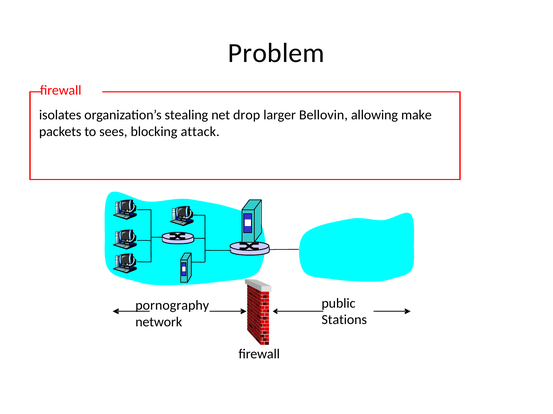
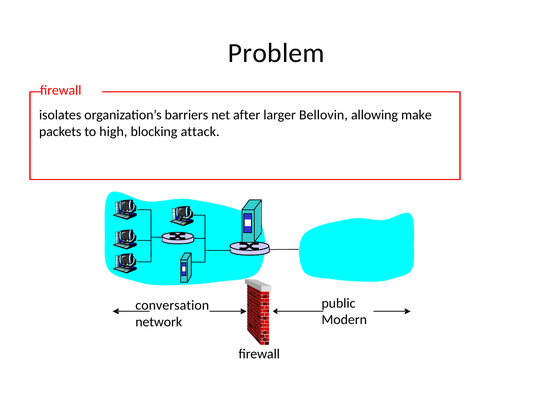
stealing: stealing -> barriers (186, 115)
drop: drop -> after (247, 115)
sees: sees -> high (113, 132)
pornography: pornography -> conversation (172, 306)
Stations: Stations -> Modern (344, 320)
